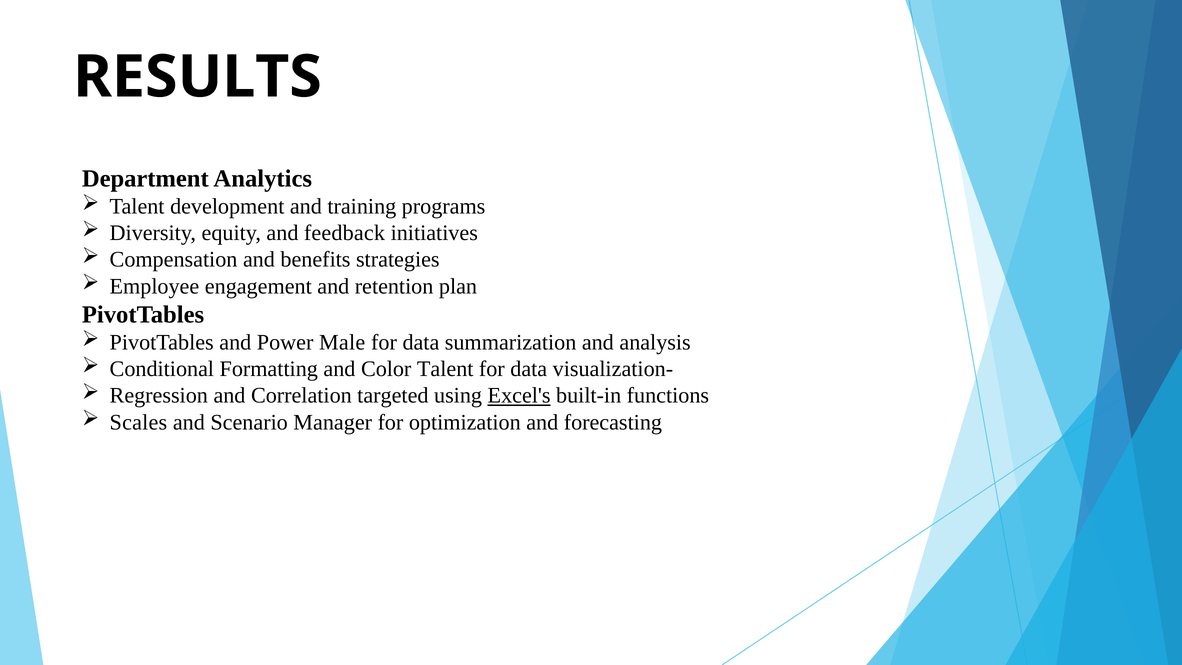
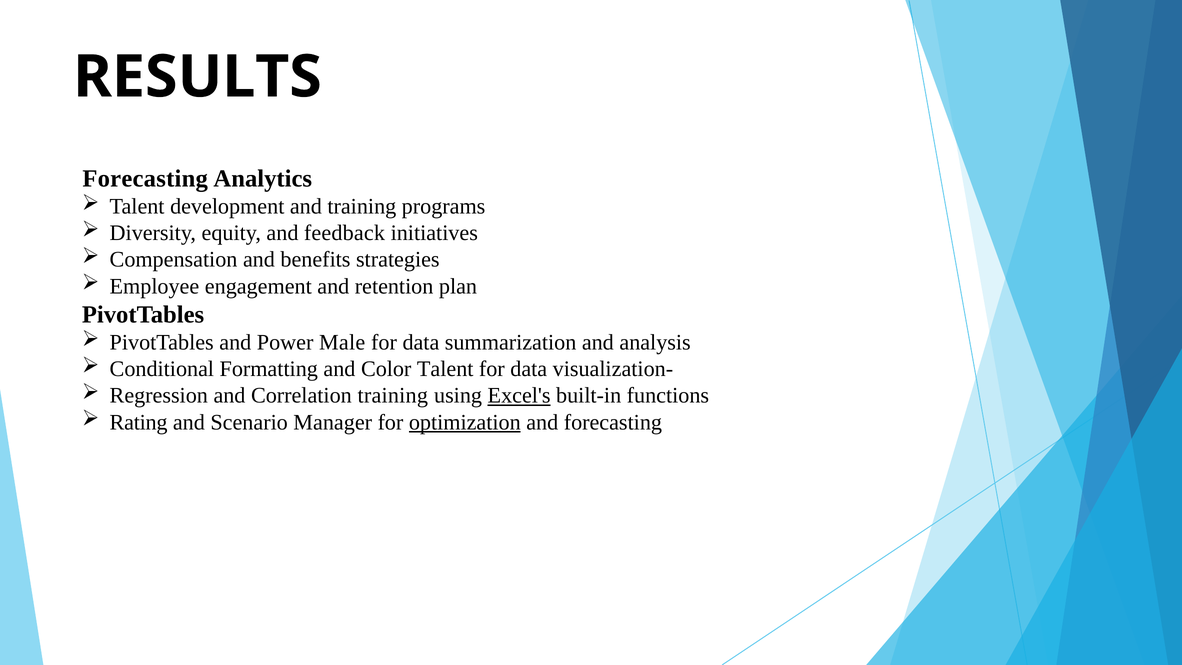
Department: Department -> Forecasting (145, 178)
Correlation targeted: targeted -> training (393, 396)
Scales: Scales -> Rating (139, 422)
optimization underline: none -> present (465, 422)
